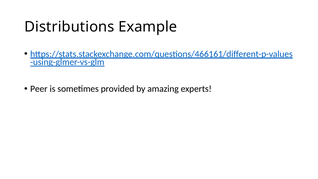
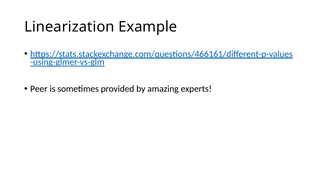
Distributions: Distributions -> Linearization (69, 27)
